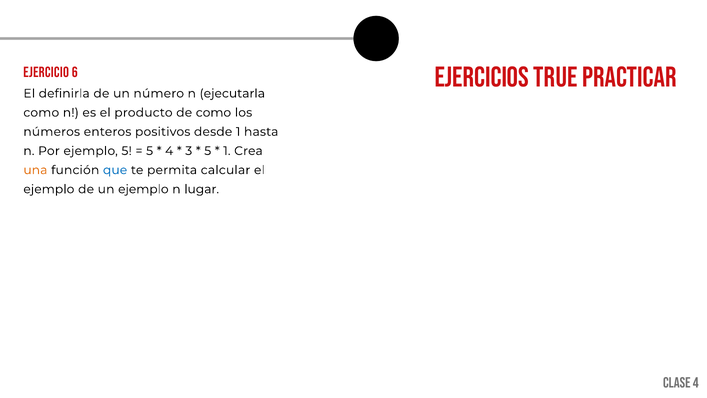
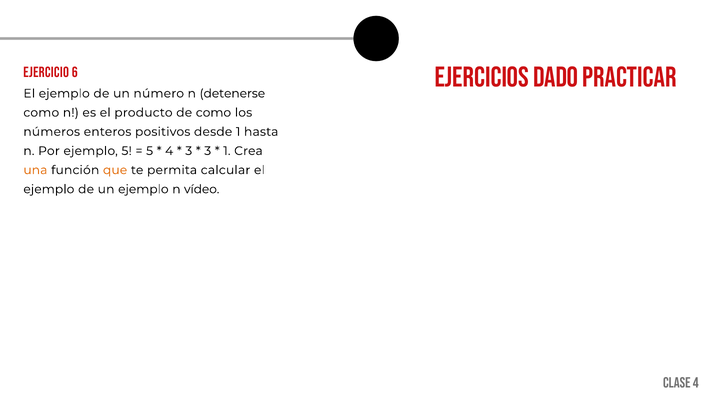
true: true -> dado (556, 77)
definirla: definirla -> ejemplo (64, 93)
ejecutarla: ejecutarla -> detenerse (232, 93)
5: 5 -> 3 (208, 151)
que colour: blue -> orange (115, 170)
lugar: lugar -> vídeo (202, 189)
